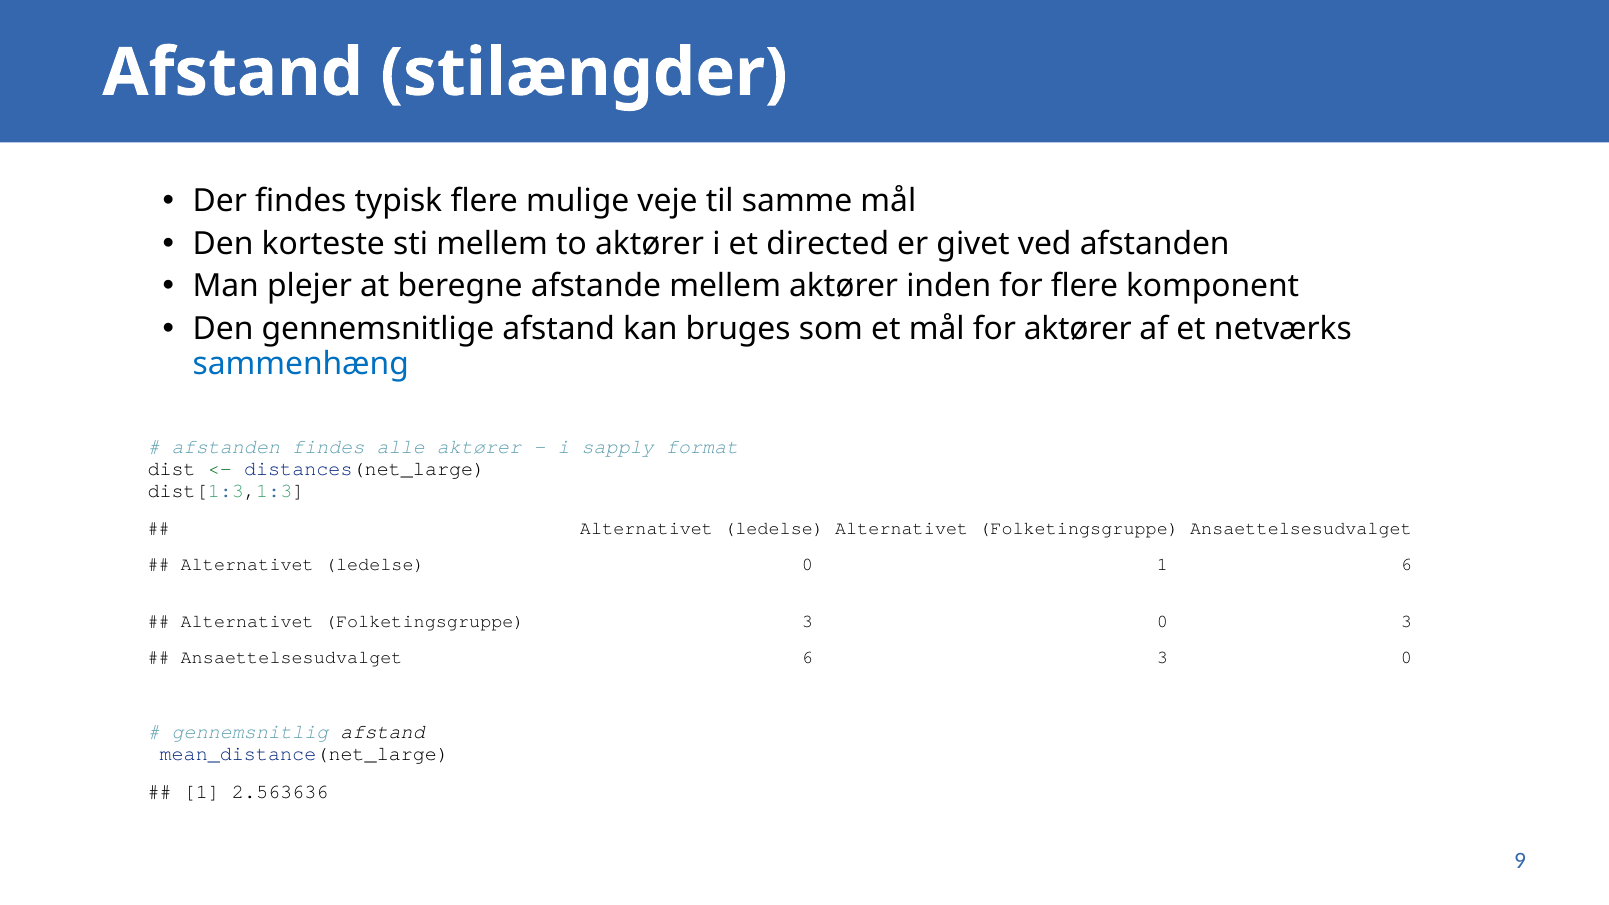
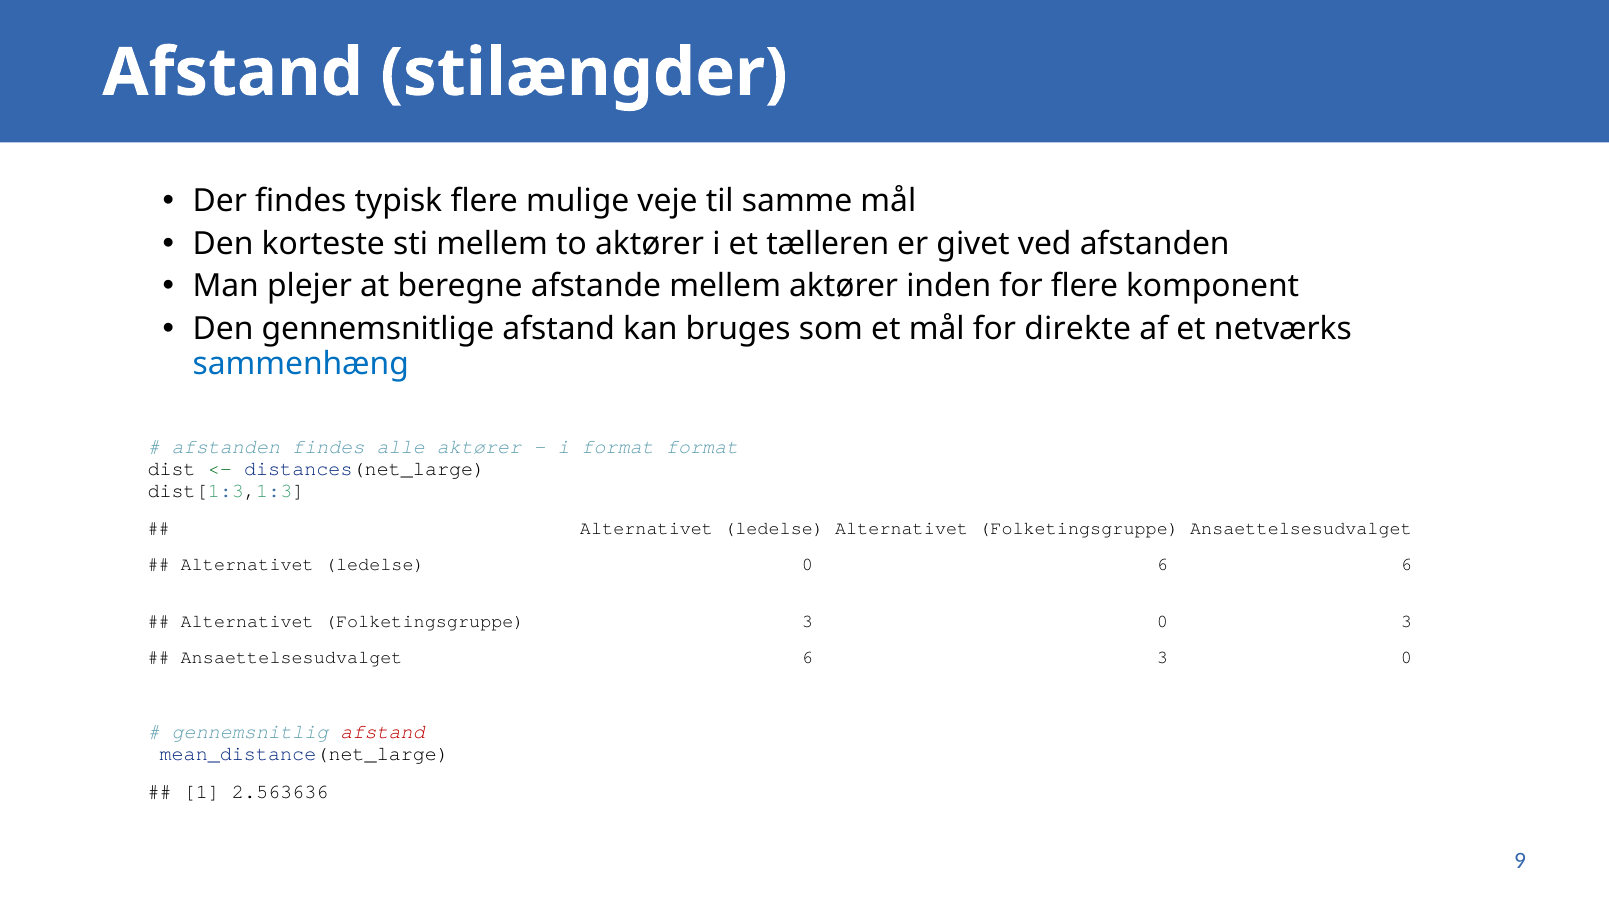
directed: directed -> tælleren (828, 244)
for aktører: aktører -> direkte (1078, 329)
i sapply: sapply -> format (618, 447)
0 1: 1 -> 6 (1162, 565)
afstand colour: black -> red (383, 732)
